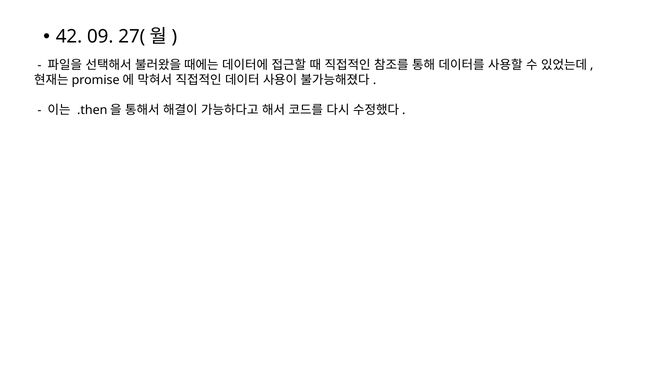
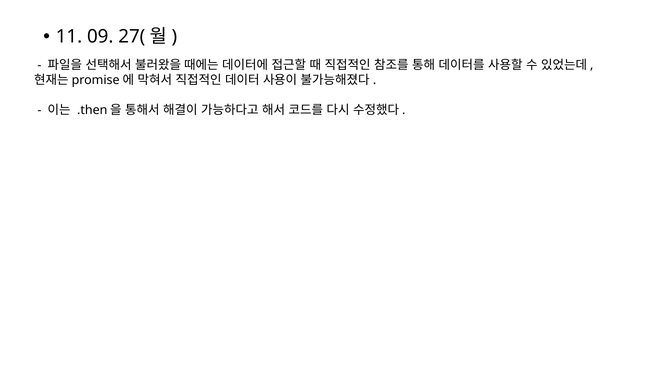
42: 42 -> 11 (69, 36)
